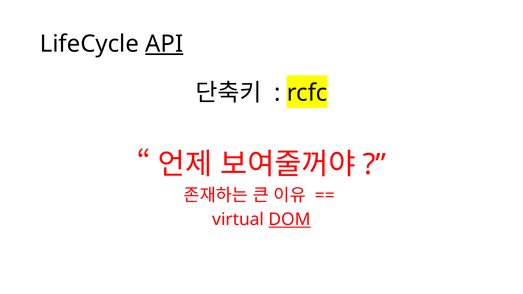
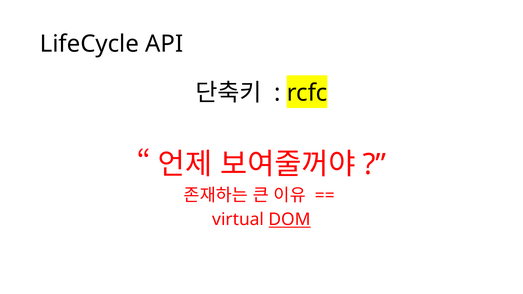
API underline: present -> none (164, 44)
